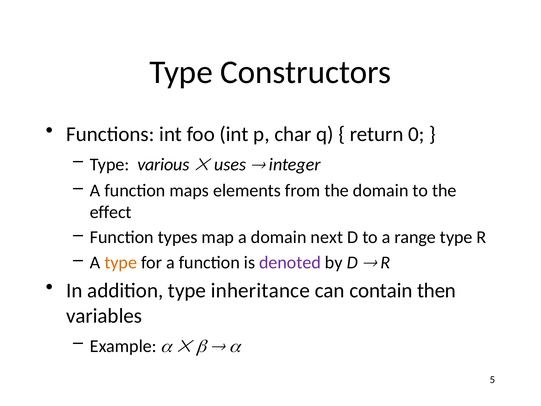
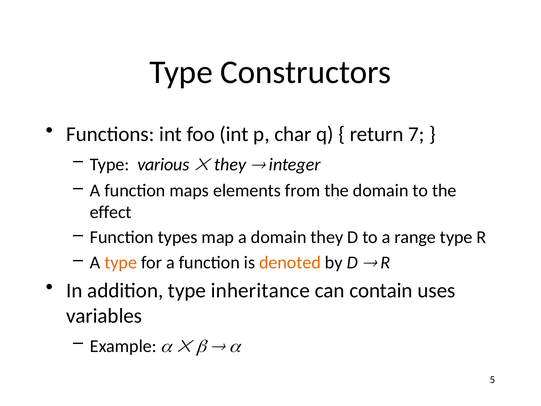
0: 0 -> 7 (416, 134)
uses: uses -> they (230, 164)
domain next: next -> they (327, 237)
denoted colour: purple -> orange (290, 262)
then: then -> uses (436, 290)
